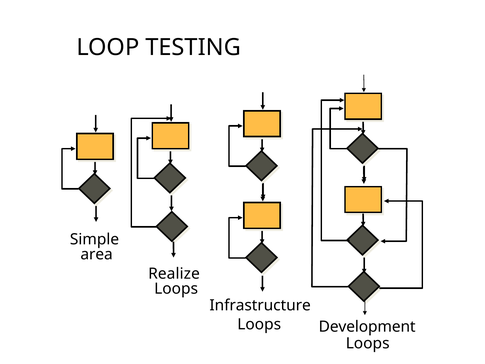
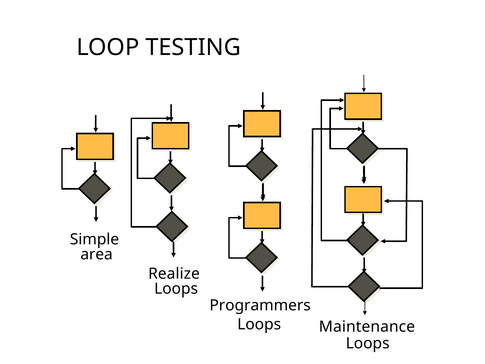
Infrastructure: Infrastructure -> Programmers (260, 305)
Development: Development -> Maintenance (367, 327)
